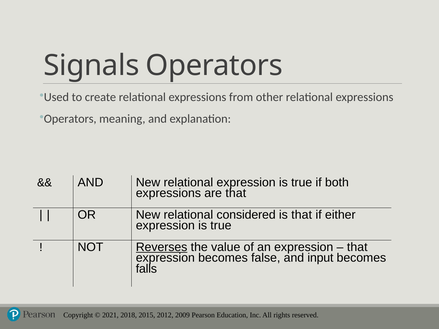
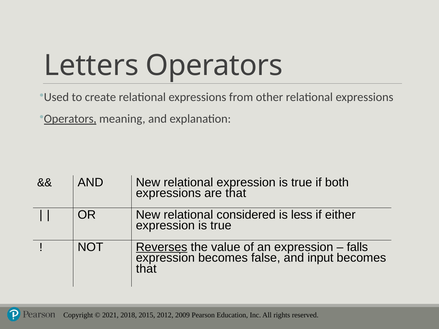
Signals: Signals -> Letters (91, 66)
Operators underline: none -> present (70, 119)
is that: that -> less (302, 215)
that: that -> falls (357, 247)
falls: falls -> that (146, 269)
